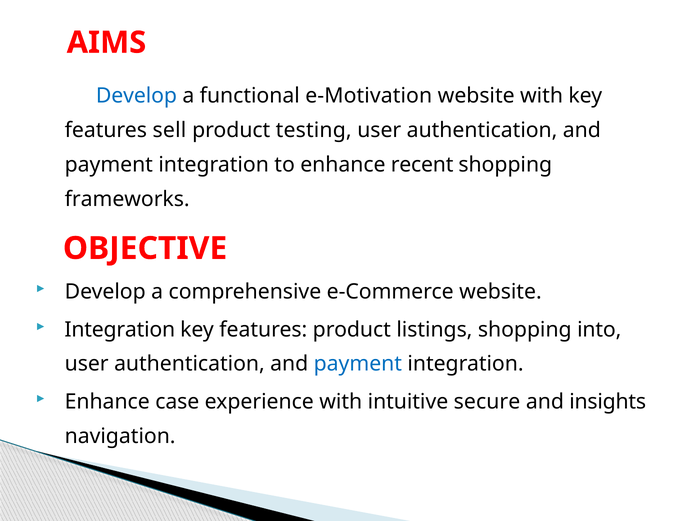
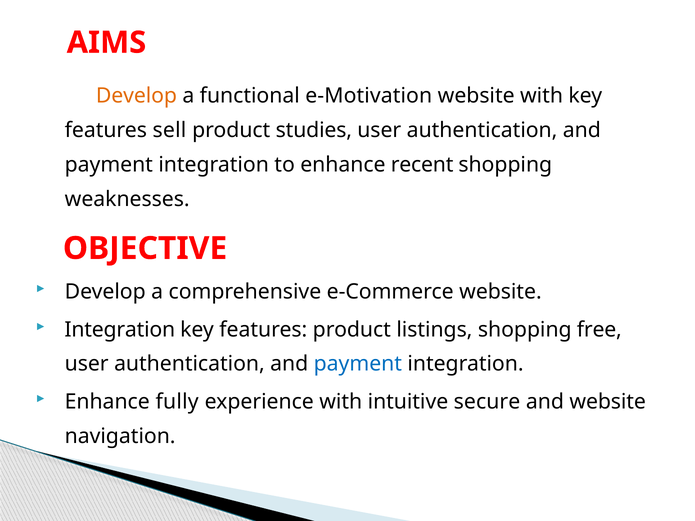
Develop colour: blue -> orange (136, 96)
testing: testing -> studies (314, 130)
frameworks: frameworks -> weaknesses (127, 199)
into: into -> free (599, 330)
case: case -> fully (177, 402)
and insights: insights -> website (608, 402)
